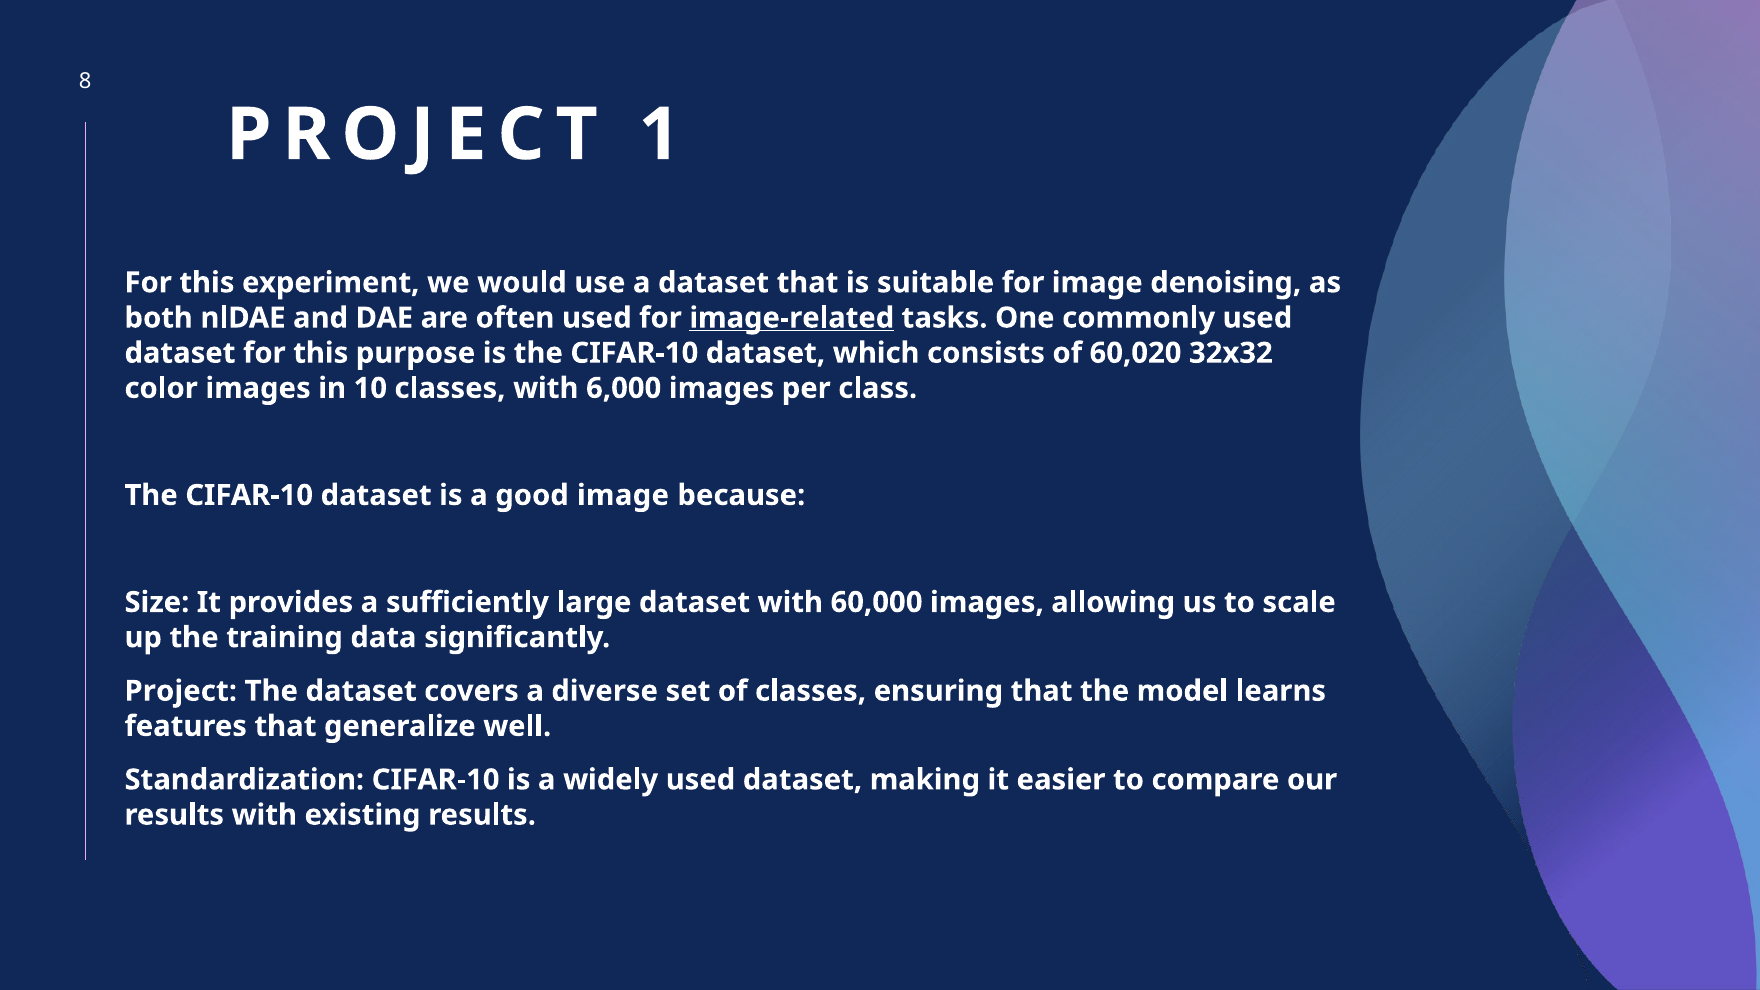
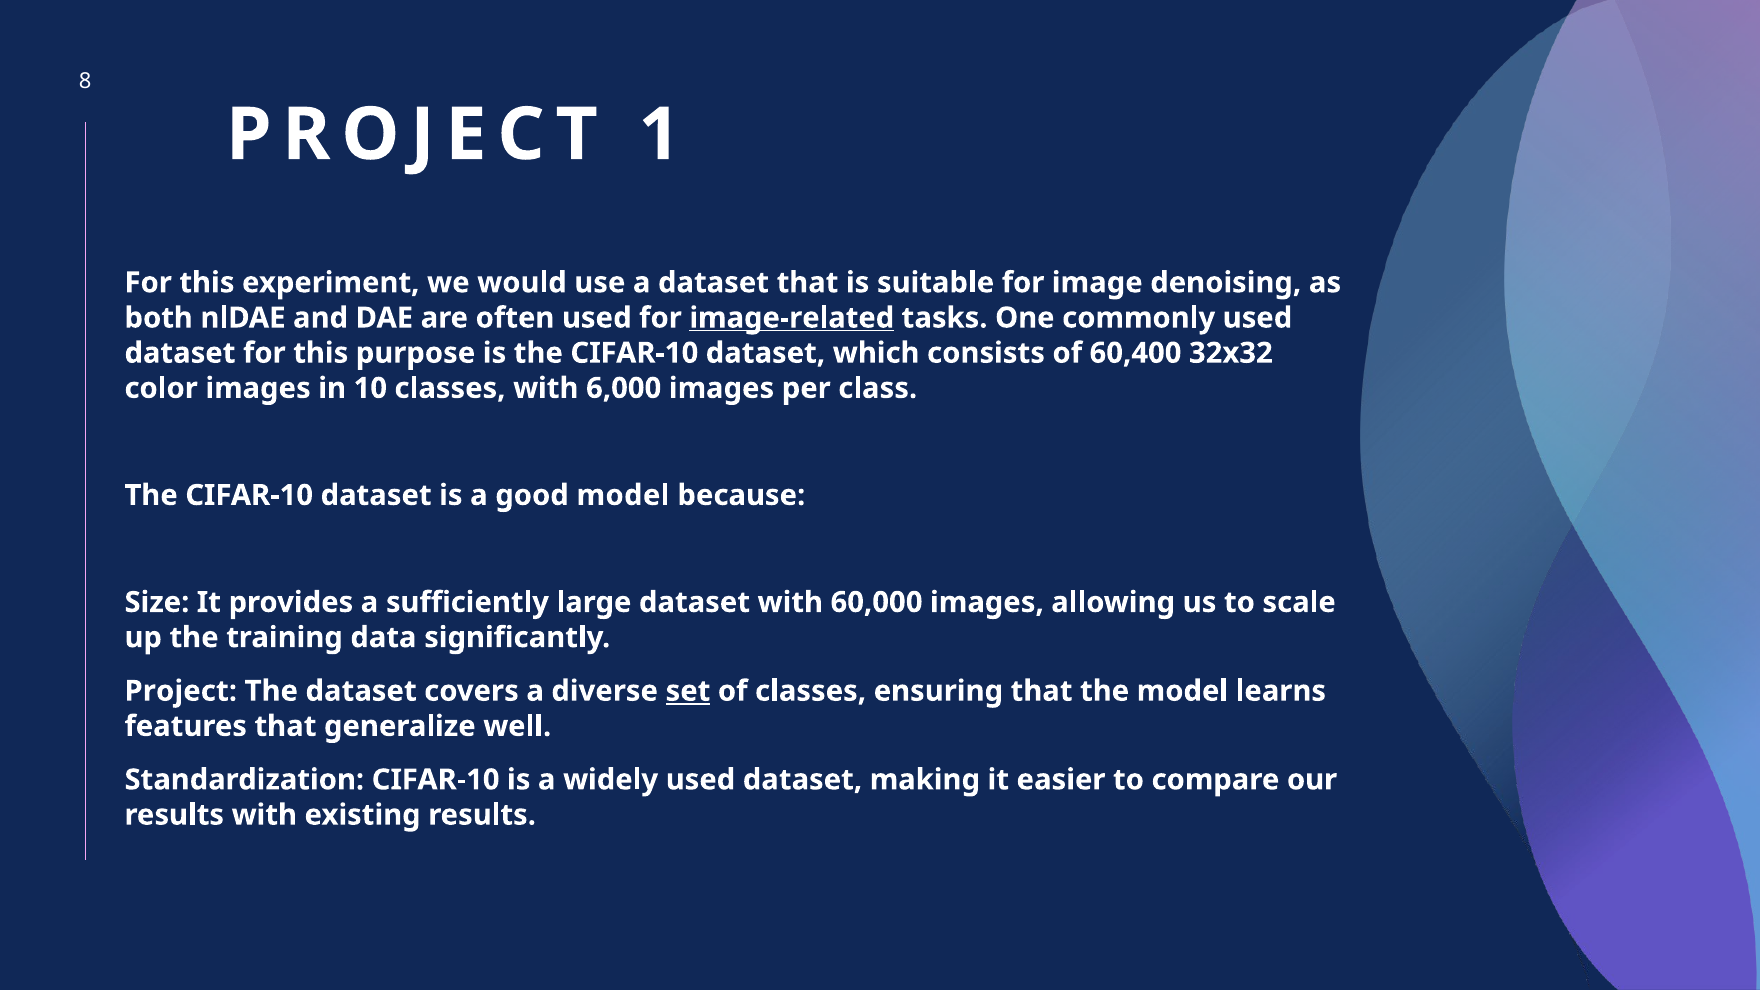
60,020: 60,020 -> 60,400 (1136, 353)
good image: image -> model (623, 495)
set underline: none -> present (688, 691)
